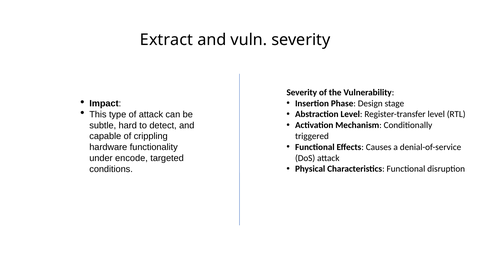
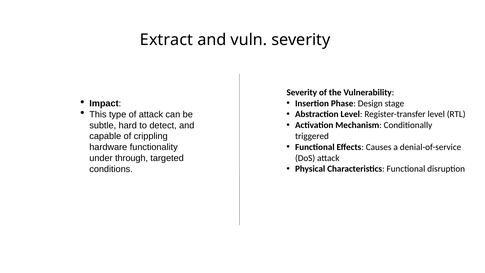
encode: encode -> through (132, 158)
